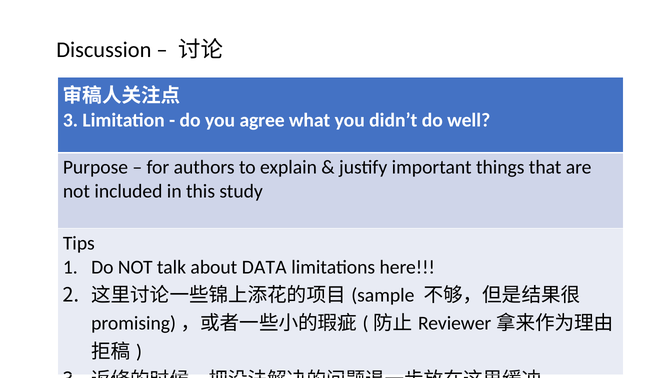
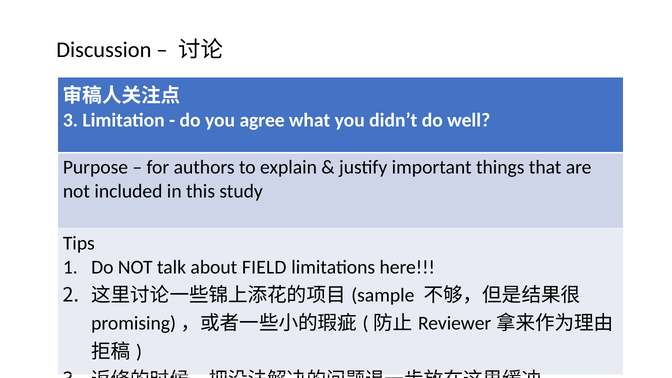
DATA: DATA -> FIELD (264, 267)
